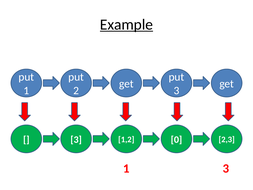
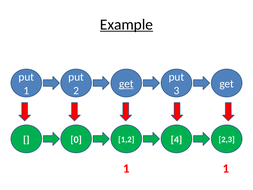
get underline: none -> present (126, 84)
3: 3 -> 0 (76, 139)
0: 0 -> 4 (176, 139)
3: 3 -> 1 (226, 168)
